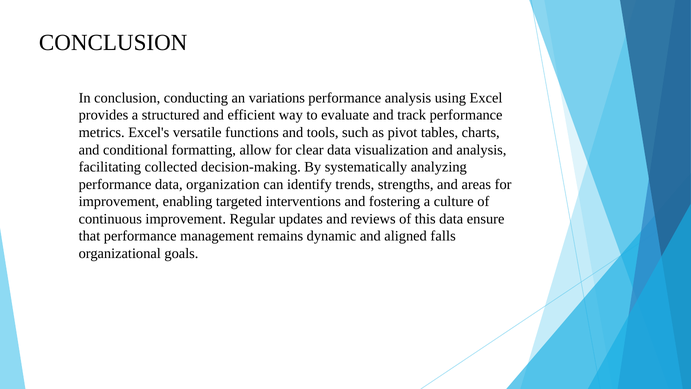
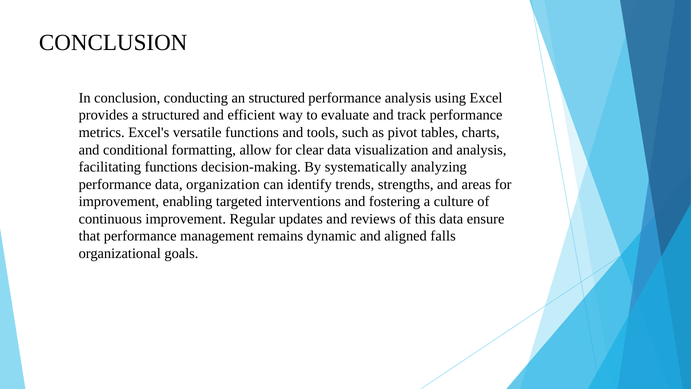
an variations: variations -> structured (277, 98)
facilitating collected: collected -> functions (171, 167)
